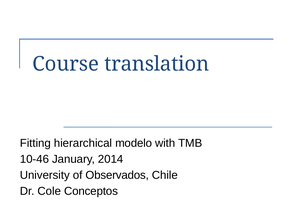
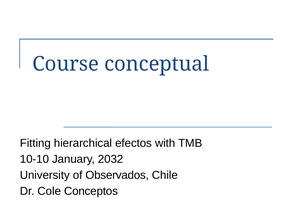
translation: translation -> conceptual (157, 64)
modelo: modelo -> efectos (134, 143)
10-46: 10-46 -> 10-10 (34, 159)
2014: 2014 -> 2032 (111, 159)
